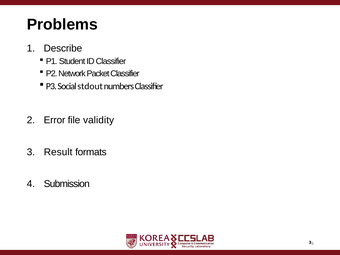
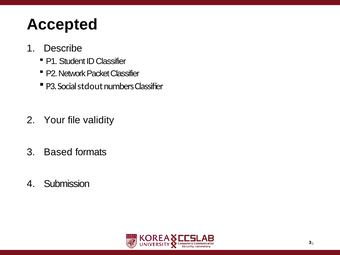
Problems: Problems -> Accepted (62, 24)
Error: Error -> Your (54, 120)
Result: Result -> Based (58, 152)
